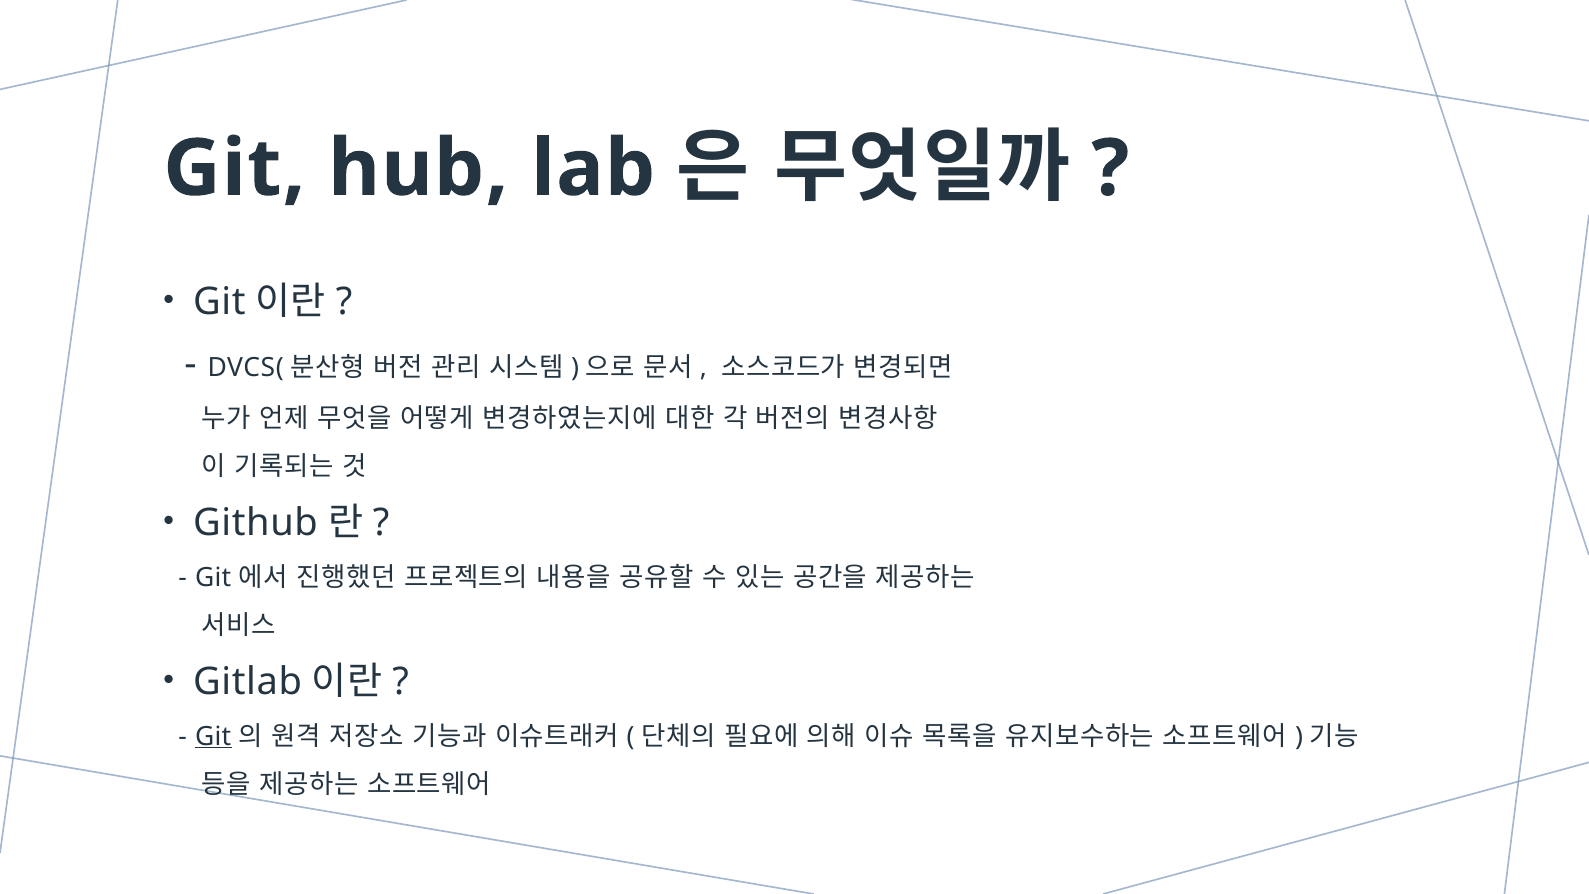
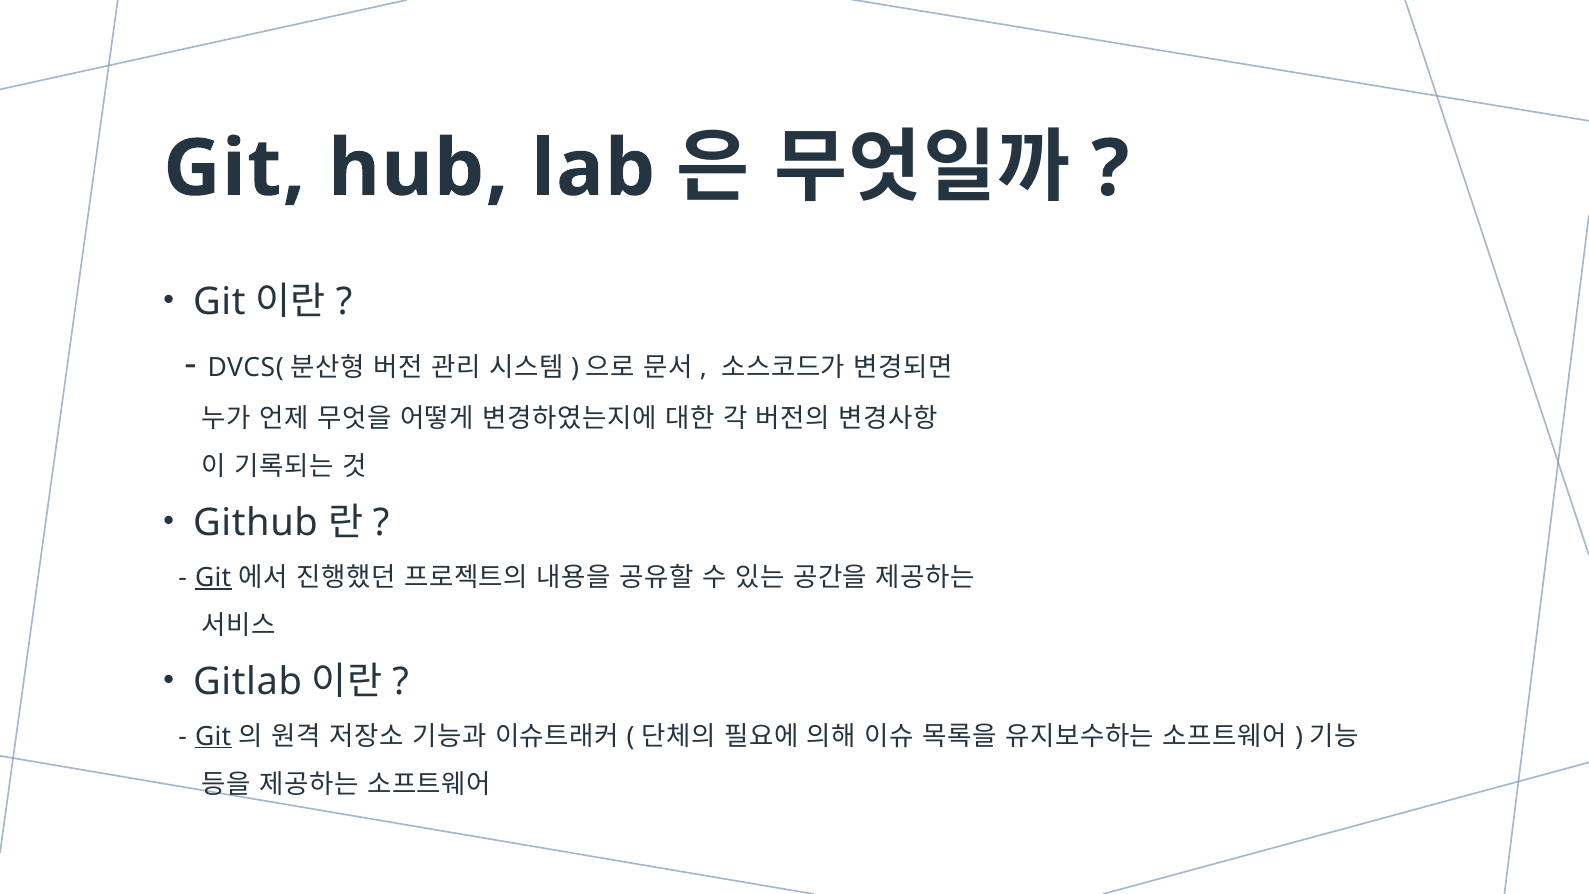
Git underline: none -> present (213, 577)
